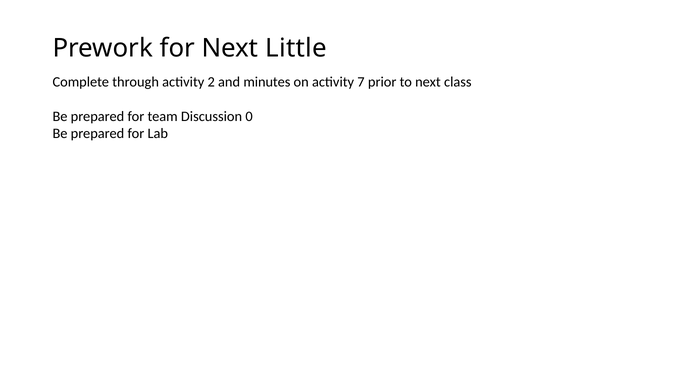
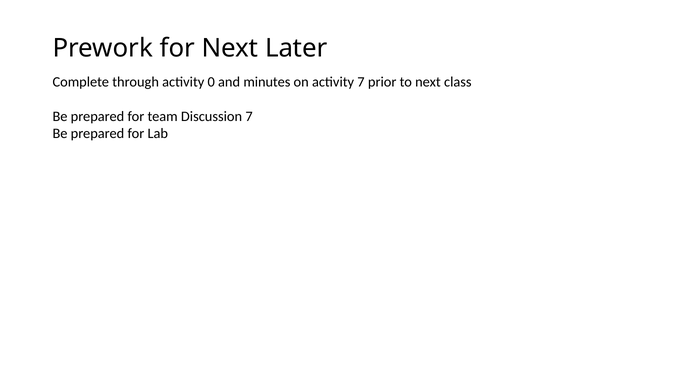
Little: Little -> Later (296, 48)
2: 2 -> 0 (211, 82)
Discussion 0: 0 -> 7 (249, 116)
